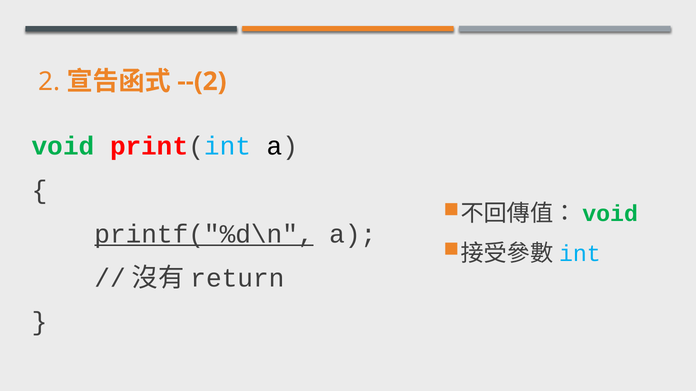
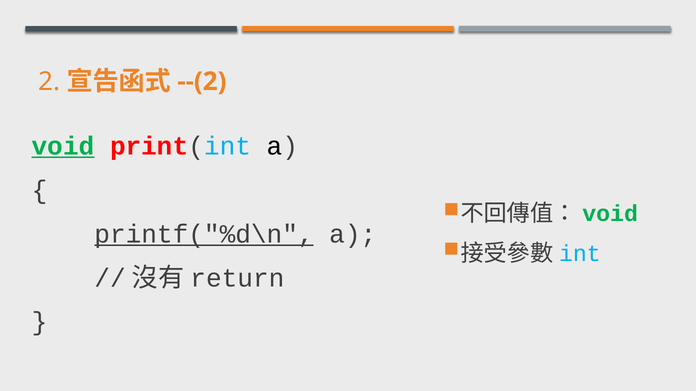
void underline: none -> present (63, 146)
